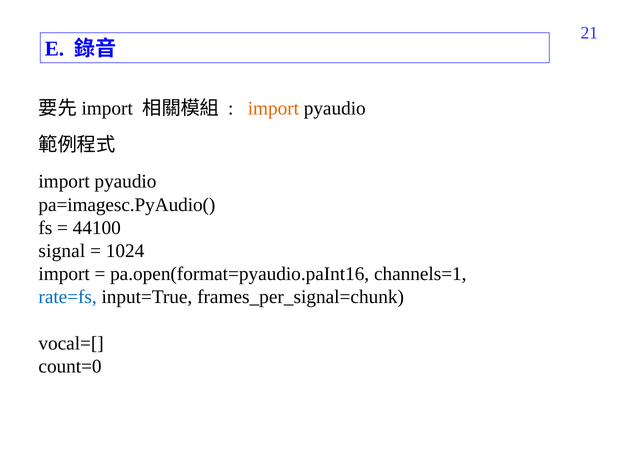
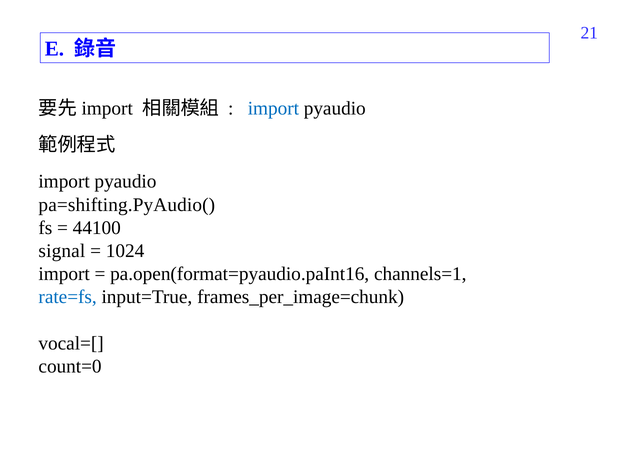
import colour: orange -> blue (273, 109)
pa=imagesc.PyAudio(: pa=imagesc.PyAudio( -> pa=shifting.PyAudio( (127, 205)
frames_per_signal=chunk: frames_per_signal=chunk -> frames_per_image=chunk (301, 297)
